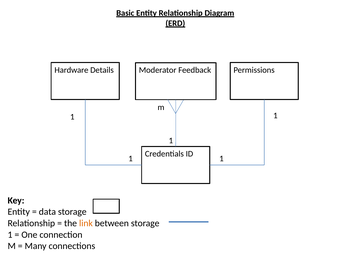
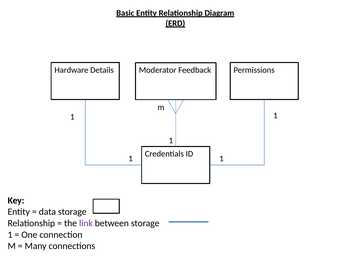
link colour: orange -> purple (86, 223)
